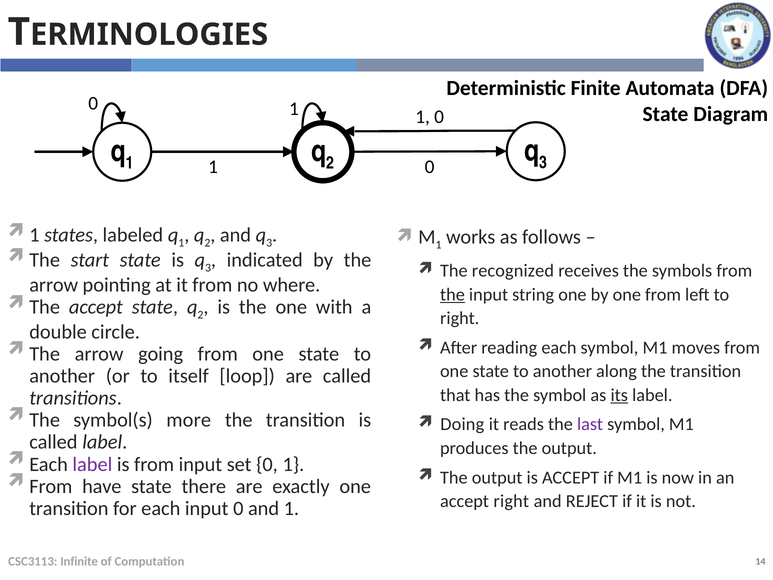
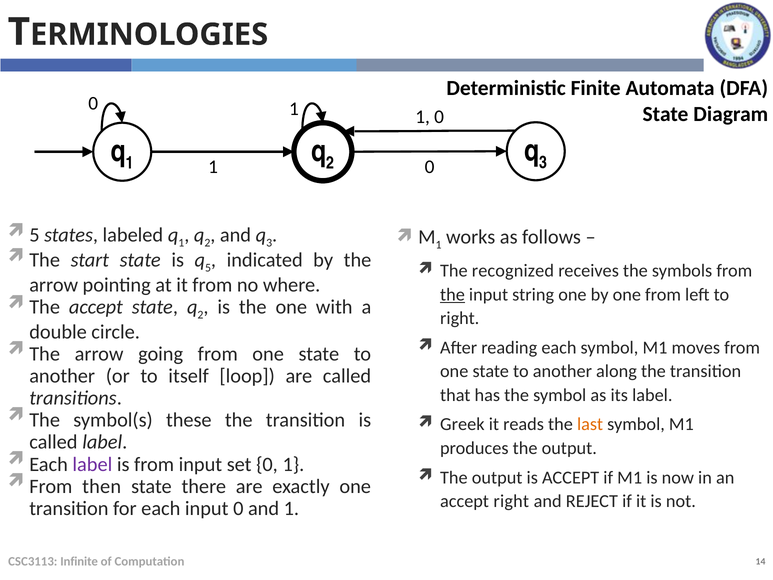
1: 1 -> 5 (34, 235)
3: 3 -> 5 (208, 268)
its underline: present -> none (619, 395)
more: more -> these (189, 420)
Doing: Doing -> Greek (462, 424)
last colour: purple -> orange (590, 424)
have: have -> then (102, 486)
